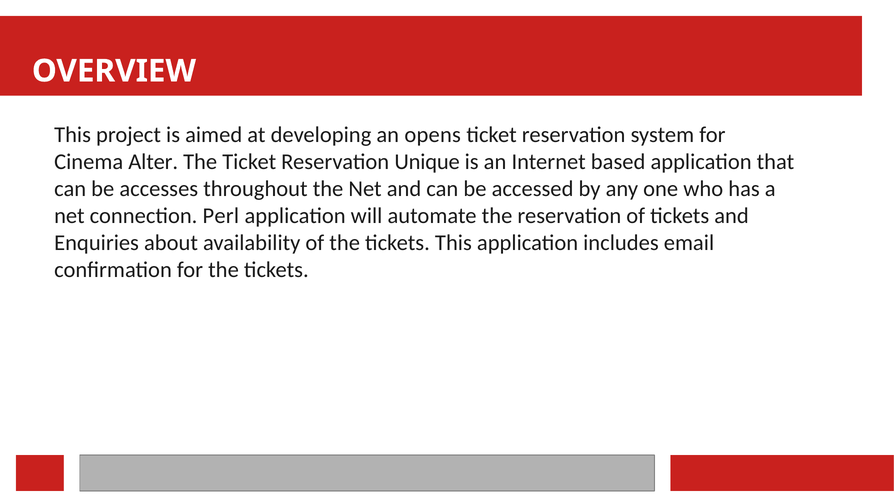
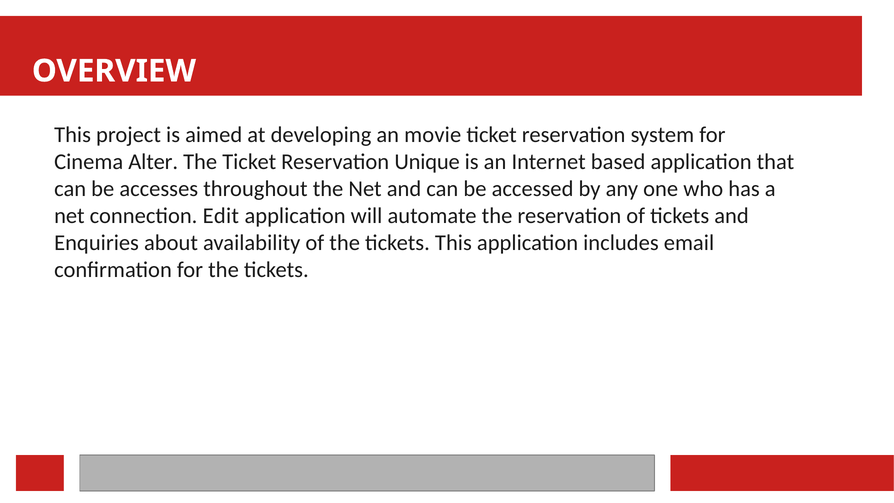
opens: opens -> movie (433, 135)
Perl: Perl -> Edit (221, 216)
